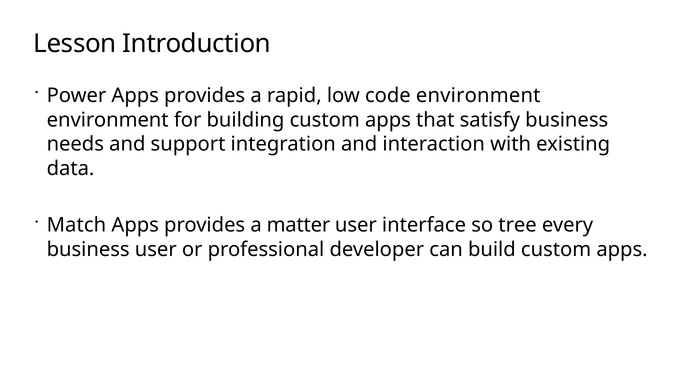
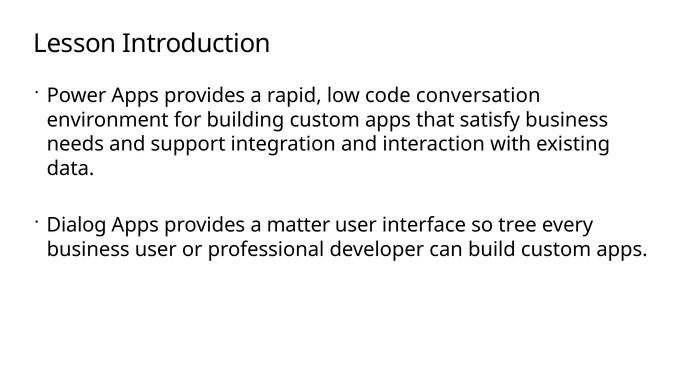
code environment: environment -> conversation (478, 96)
Match: Match -> Dialog (77, 225)
